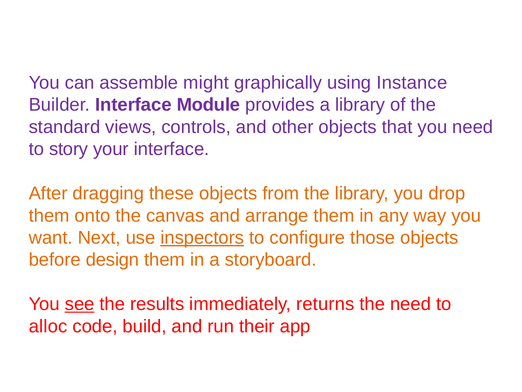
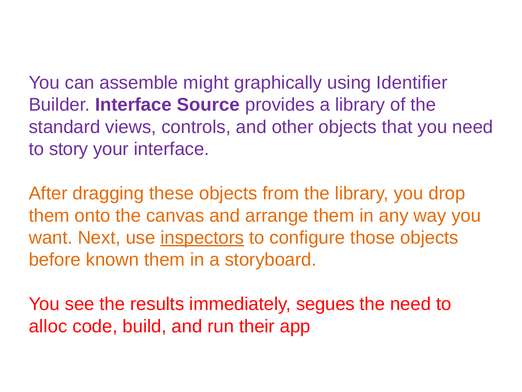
Instance: Instance -> Identifier (412, 83)
Module: Module -> Source (208, 105)
design: design -> known (112, 260)
see underline: present -> none (80, 304)
returns: returns -> segues (325, 304)
